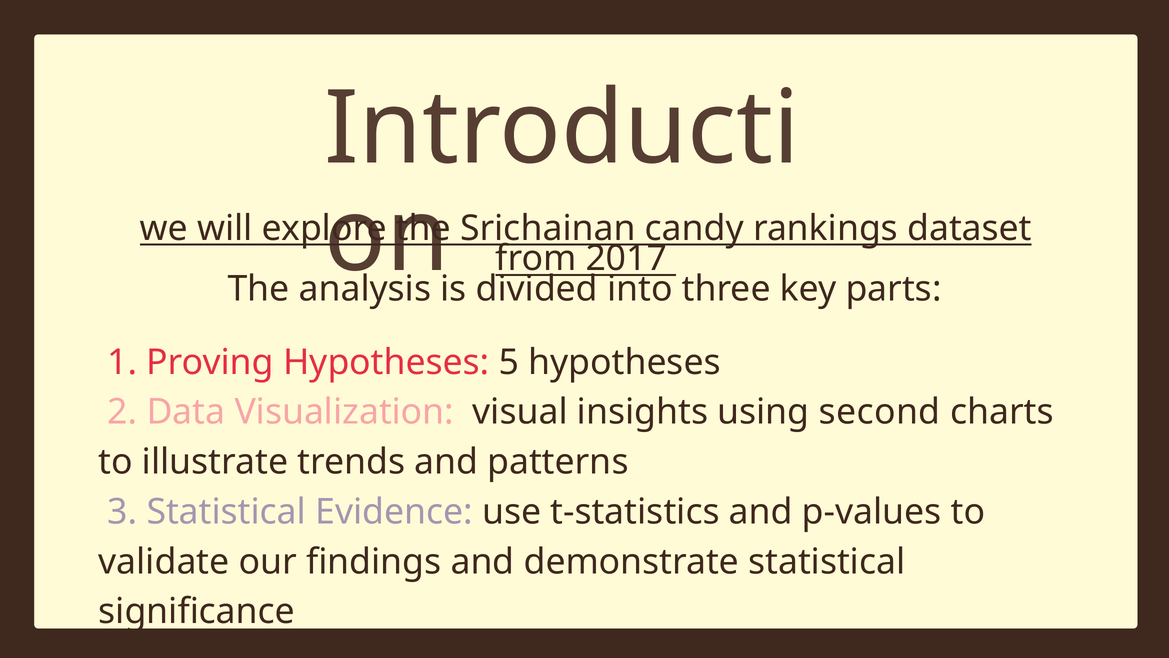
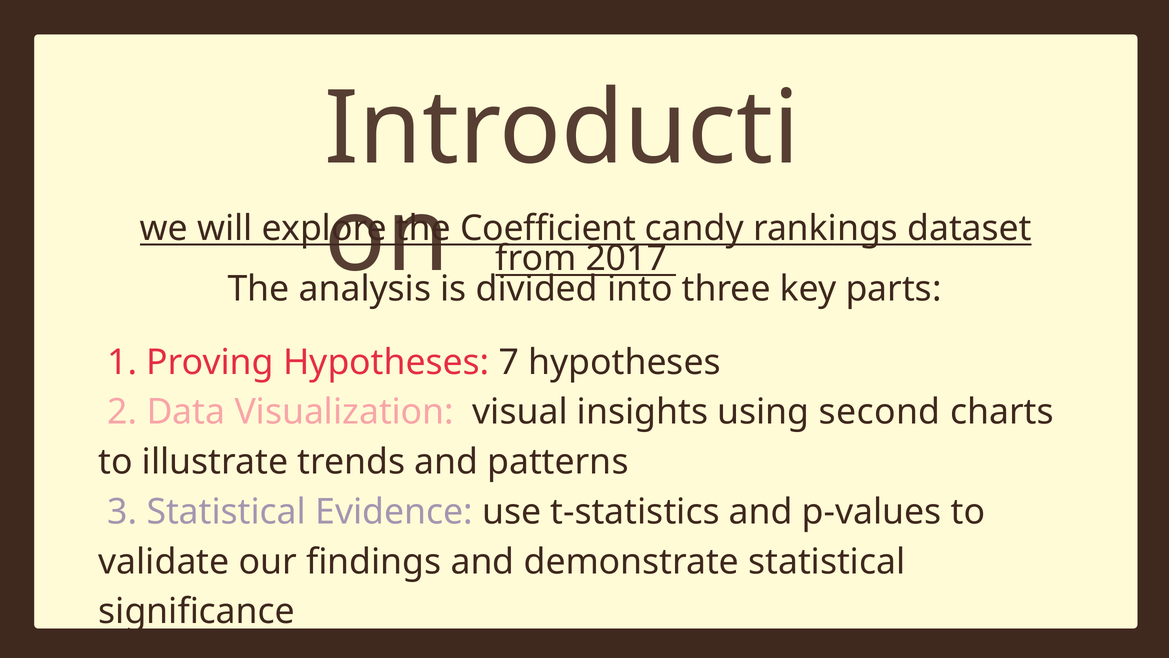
Srichainan: Srichainan -> Coefficient (548, 228)
5: 5 -> 7 (509, 362)
